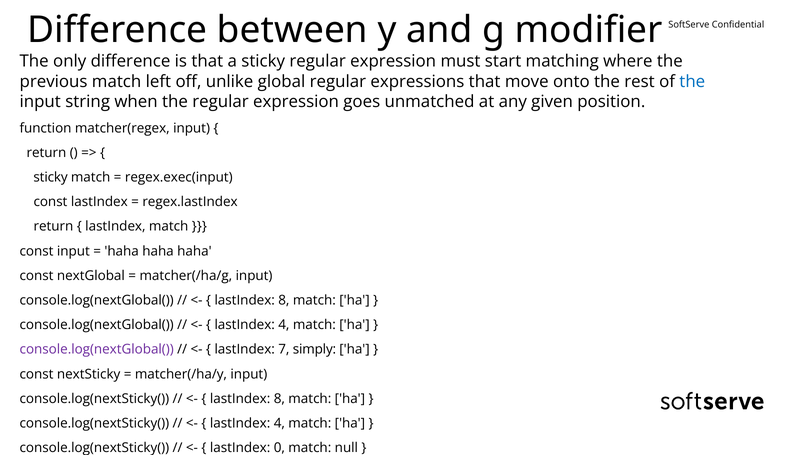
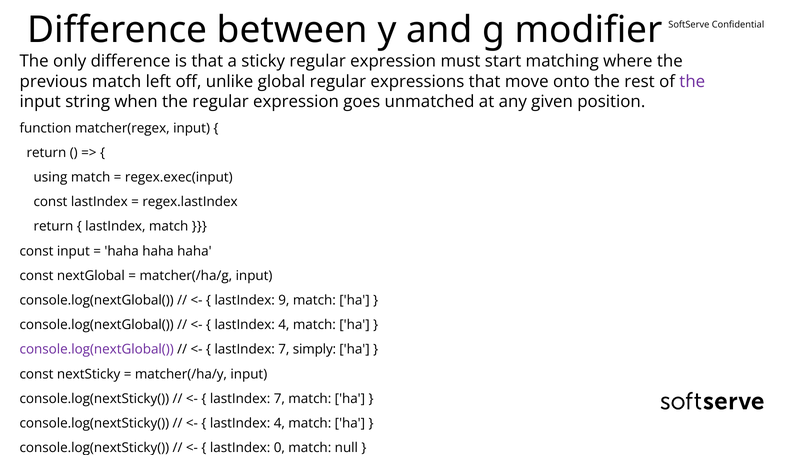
the colour: blue -> purple (692, 82)
sticky: sticky -> using (50, 177)
8: 8 -> 9 (284, 300)
8: 8 -> 7 (279, 399)
